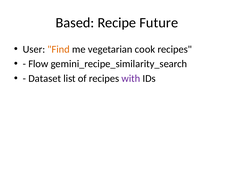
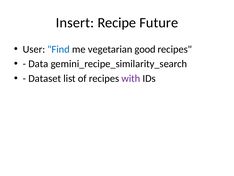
Based: Based -> Insert (75, 23)
Find colour: orange -> blue (59, 49)
cook: cook -> good (145, 49)
Flow: Flow -> Data (38, 64)
